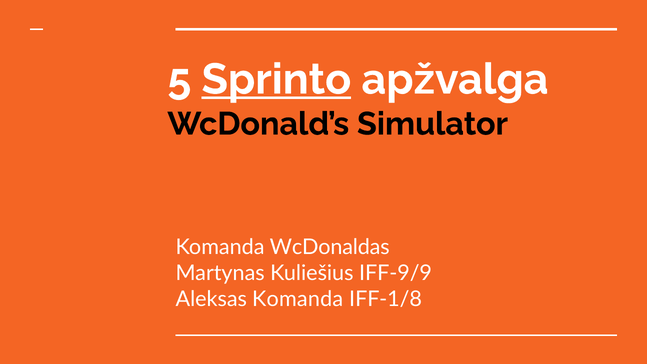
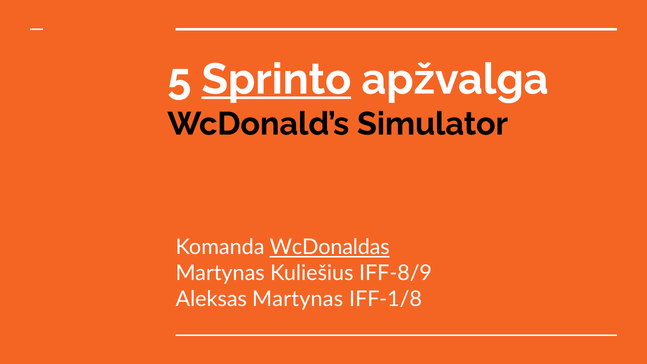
WcDonaldas underline: none -> present (330, 247)
IFF-9/9: IFF-9/9 -> IFF-8/9 (396, 273)
Aleksas Komanda: Komanda -> Martynas (298, 299)
